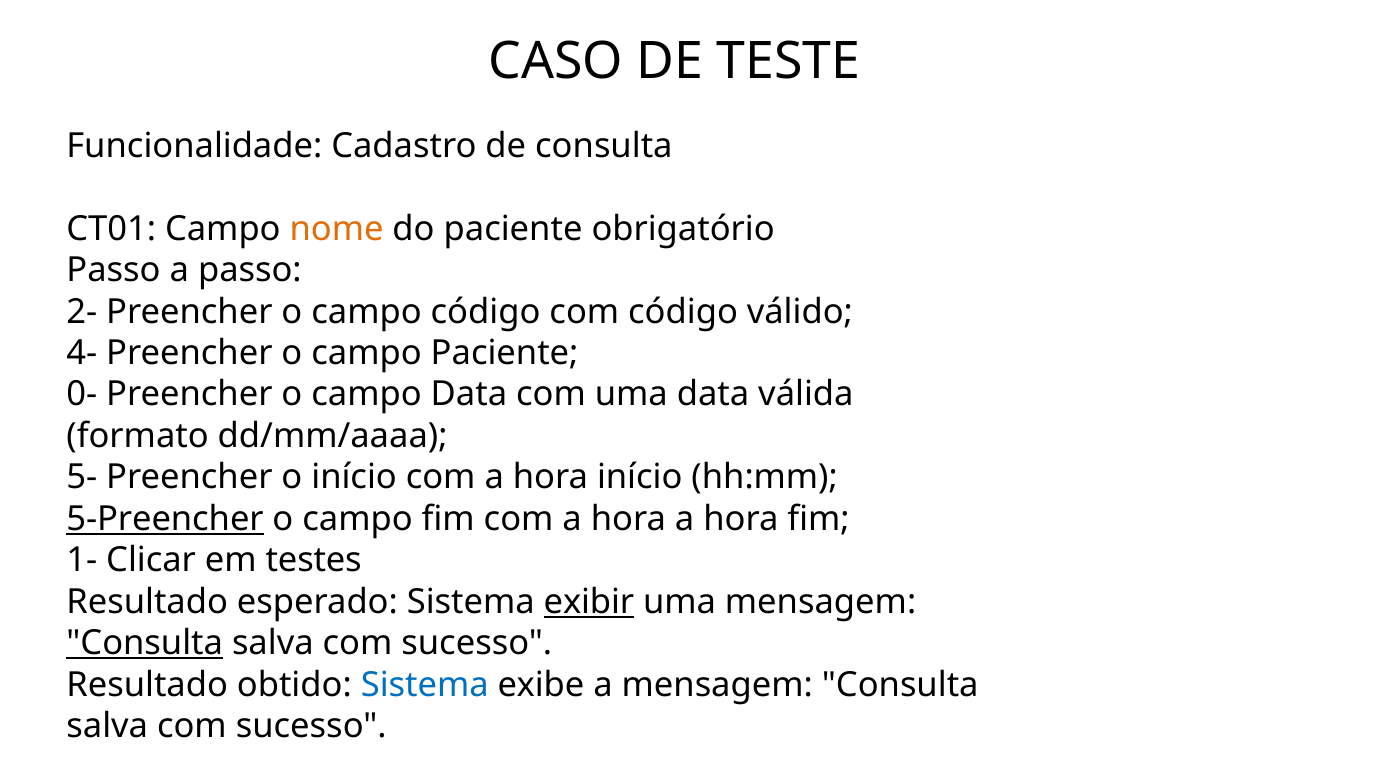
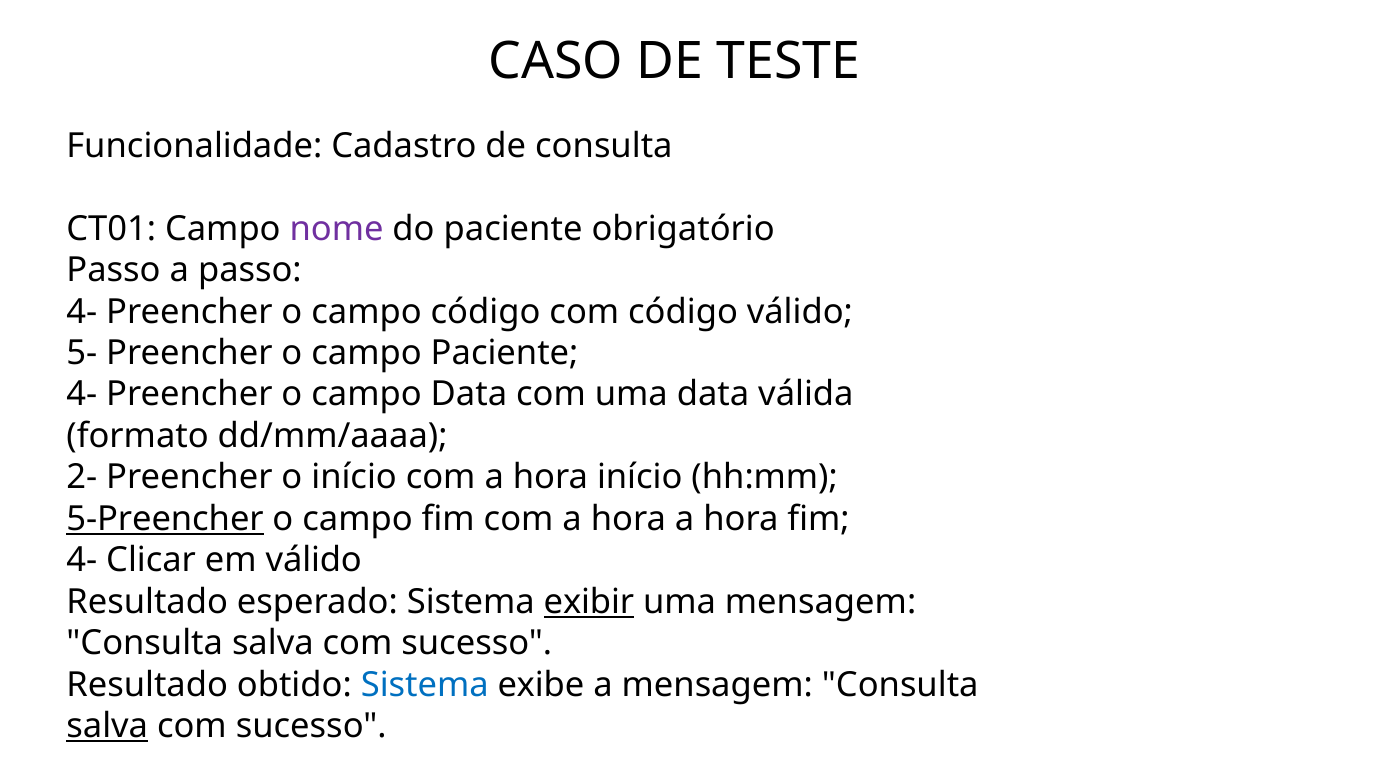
nome colour: orange -> purple (337, 229)
2-: 2- -> 4- (82, 312)
4-: 4- -> 5- (82, 353)
0-: 0- -> 4- (82, 394)
5-: 5- -> 2- (82, 477)
1-: 1- -> 4- (82, 560)
em testes: testes -> válido (314, 560)
Consulta underline: present -> none (145, 643)
salva underline: none -> present (107, 726)
